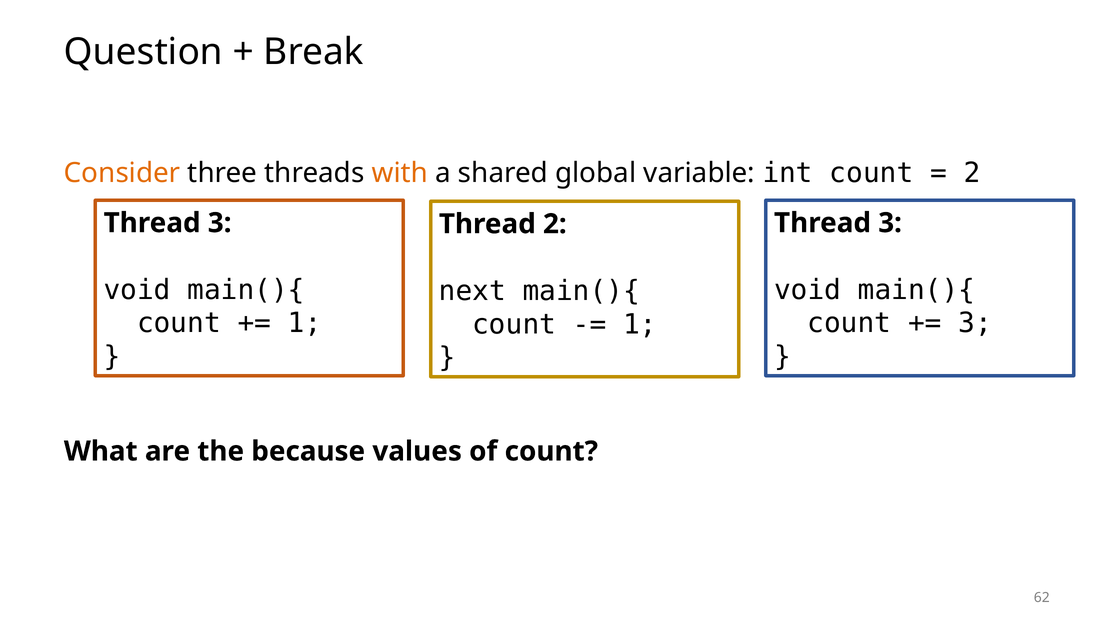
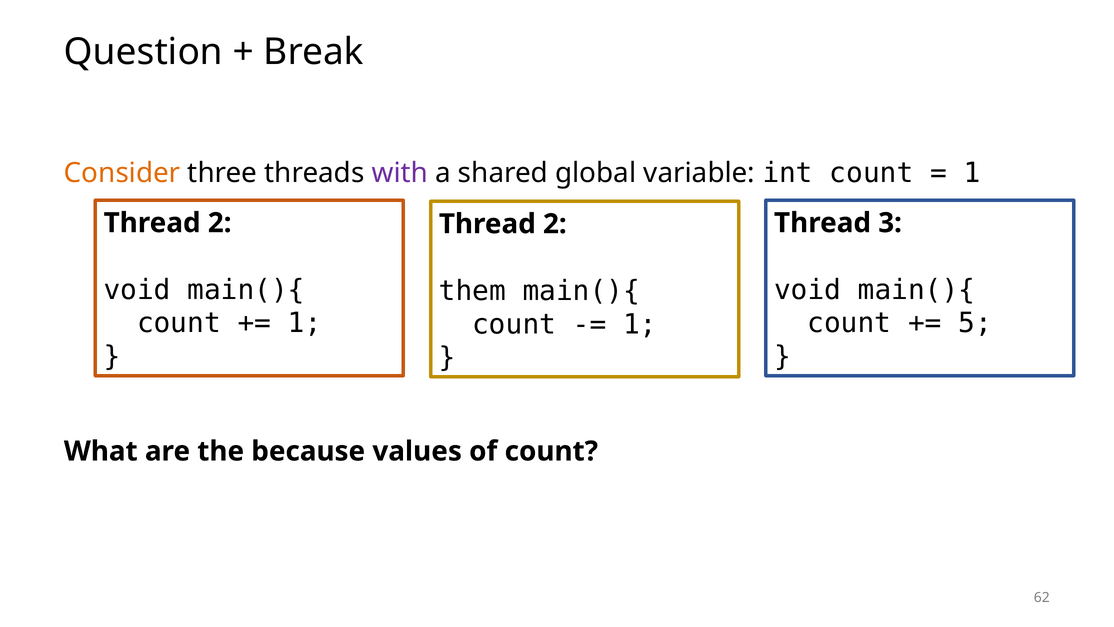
with colour: orange -> purple (400, 173)
2: 2 -> 1 (972, 173)
3: 3 -> 2 (220, 223)
next: next -> them (472, 291)
3: 3 -> 5 (975, 323)
